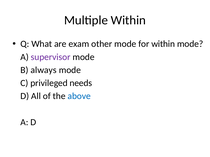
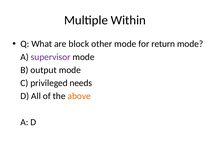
exam: exam -> block (79, 44)
for within: within -> return (163, 44)
always: always -> output (44, 70)
above colour: blue -> orange (79, 96)
